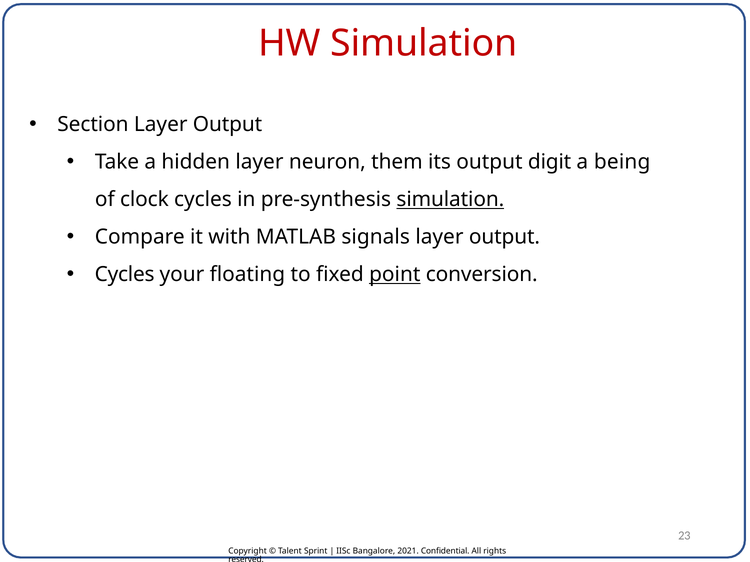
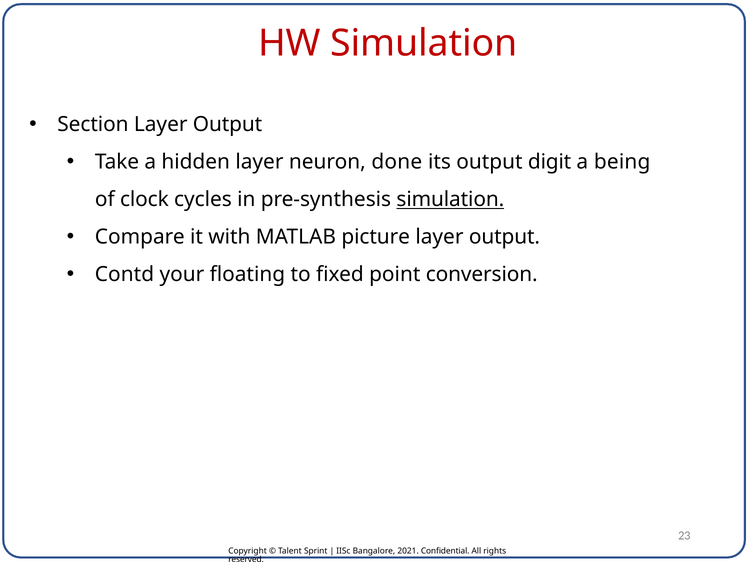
them: them -> done (397, 162)
signals: signals -> picture (376, 237)
Cycles: Cycles -> Contd (124, 275)
point underline: present -> none (395, 275)
